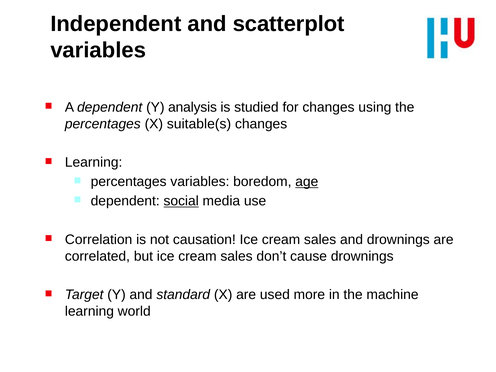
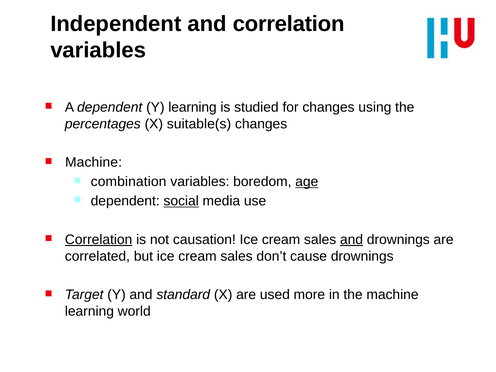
and scatterplot: scatterplot -> correlation (289, 24)
Y analysis: analysis -> learning (193, 107)
Learning: Learning -> Machine (94, 162)
percentages: percentages -> combination (129, 182)
Correlation underline: none -> present (99, 240)
and underline: none -> present (352, 240)
